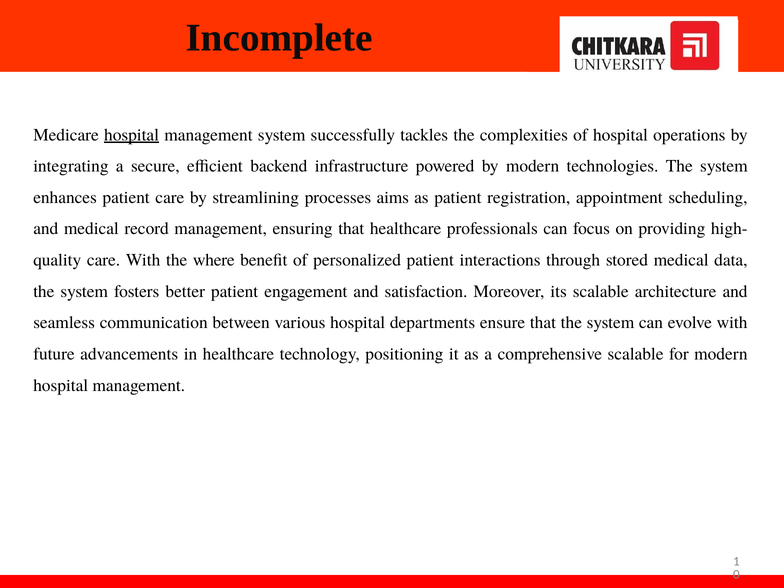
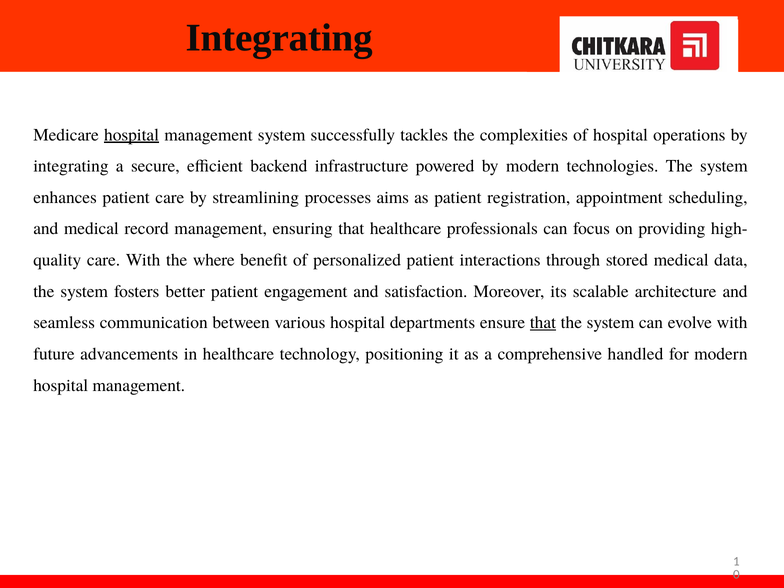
Incomplete: Incomplete -> Integrating (279, 38)
that underline: none -> present (543, 323)
comprehensive scalable: scalable -> handled (636, 354)
